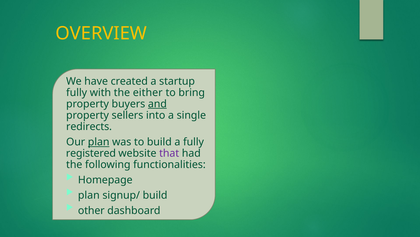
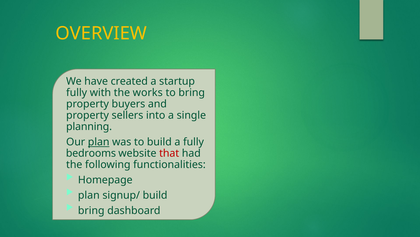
either: either -> works (148, 92)
and underline: present -> none (157, 104)
redirects: redirects -> planning (89, 126)
registered: registered -> bedrooms (91, 153)
that colour: purple -> red (169, 153)
other: other -> bring (91, 210)
